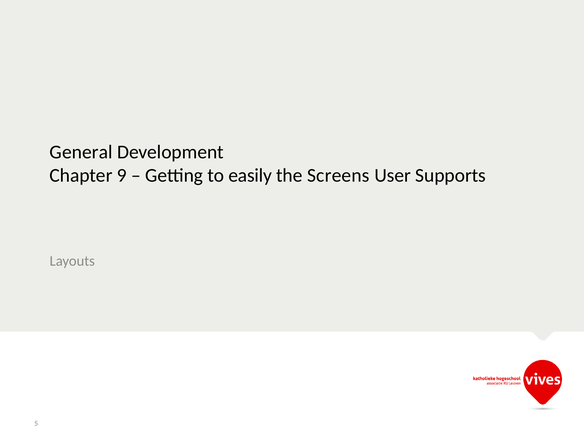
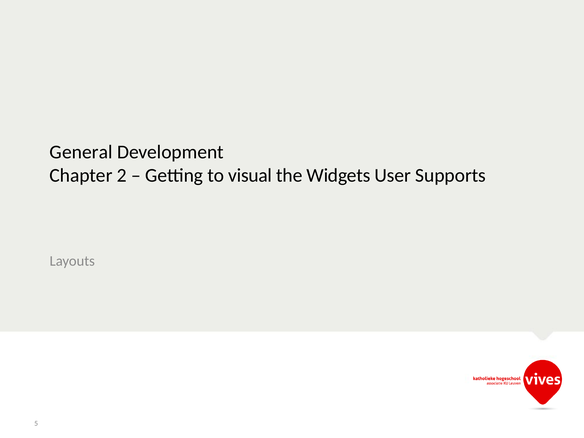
9: 9 -> 2 (122, 175)
easily: easily -> visual (250, 175)
Screens: Screens -> Widgets (338, 175)
